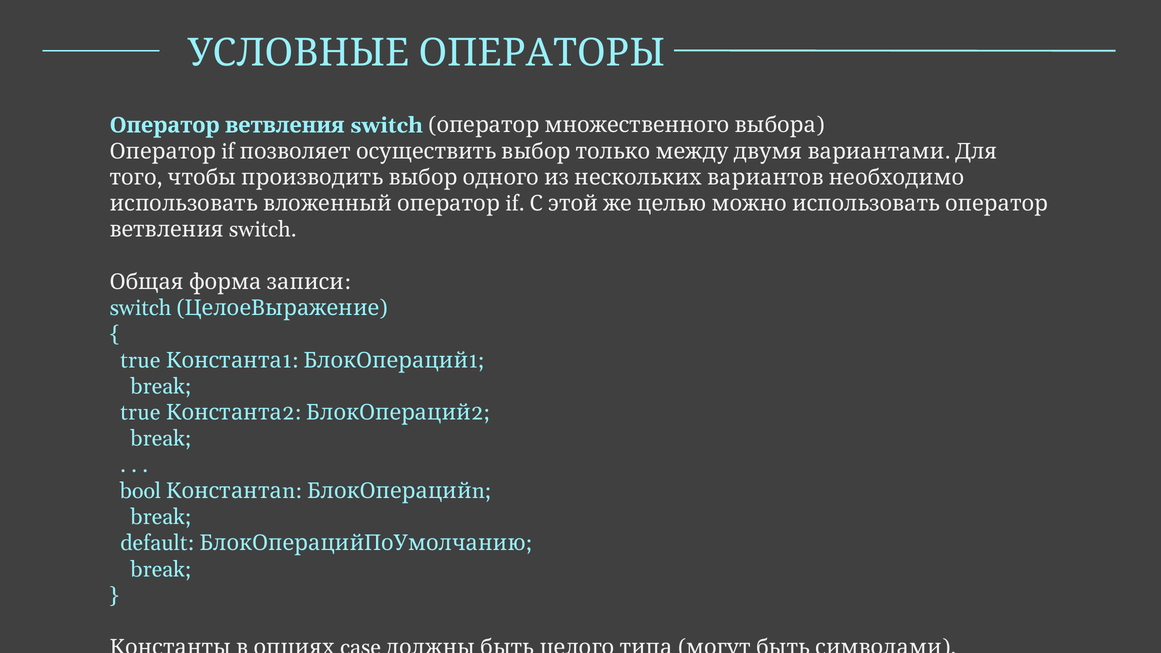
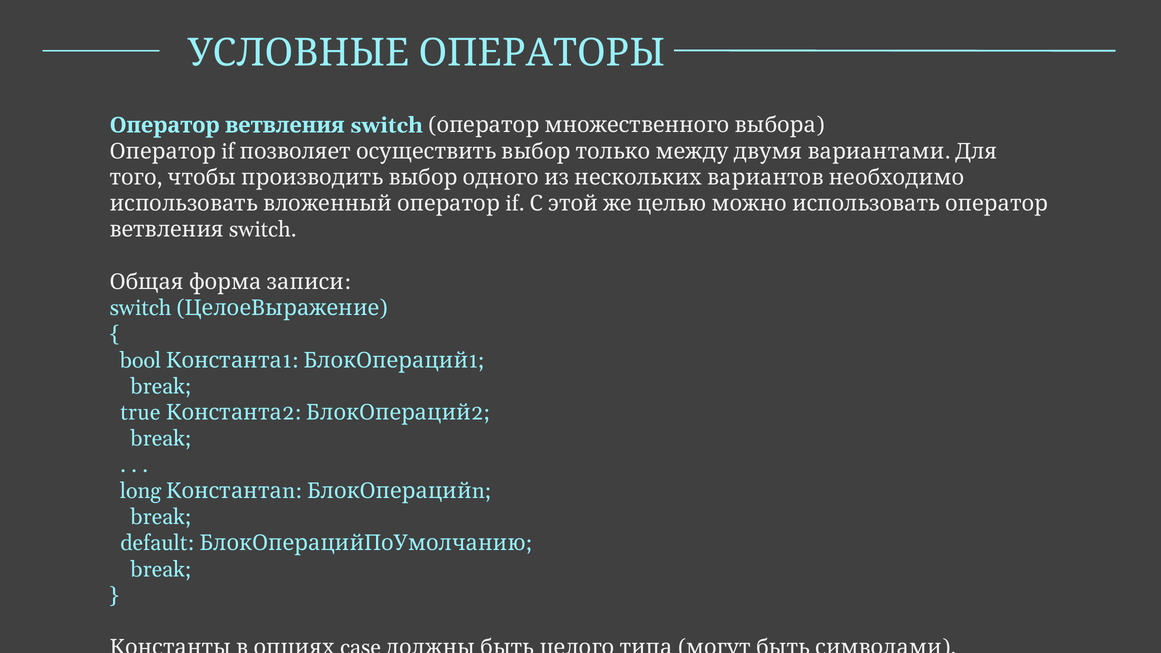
true: true -> bool (141, 360)
bool: bool -> long (141, 491)
